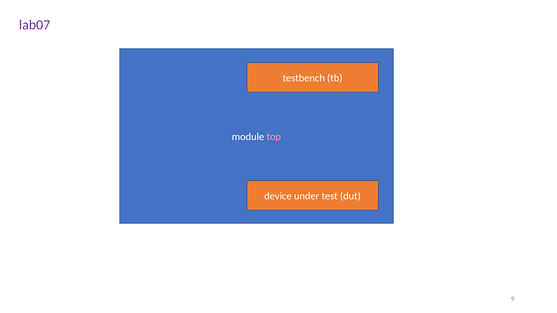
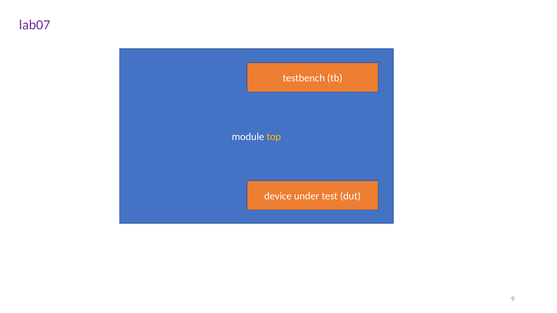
top colour: pink -> yellow (274, 137)
